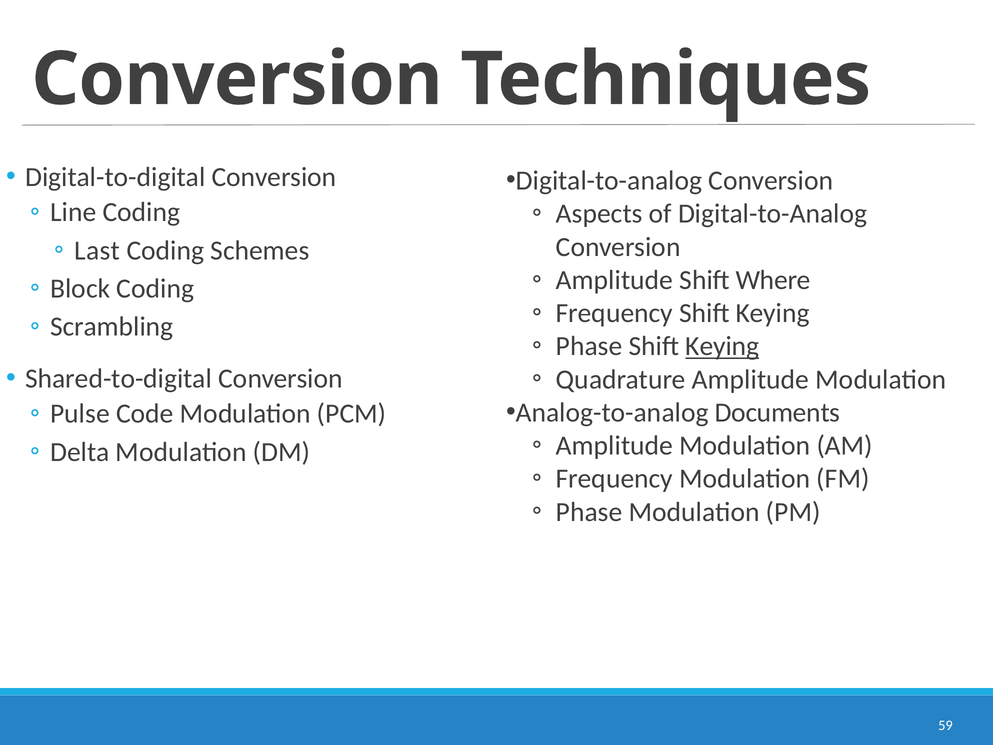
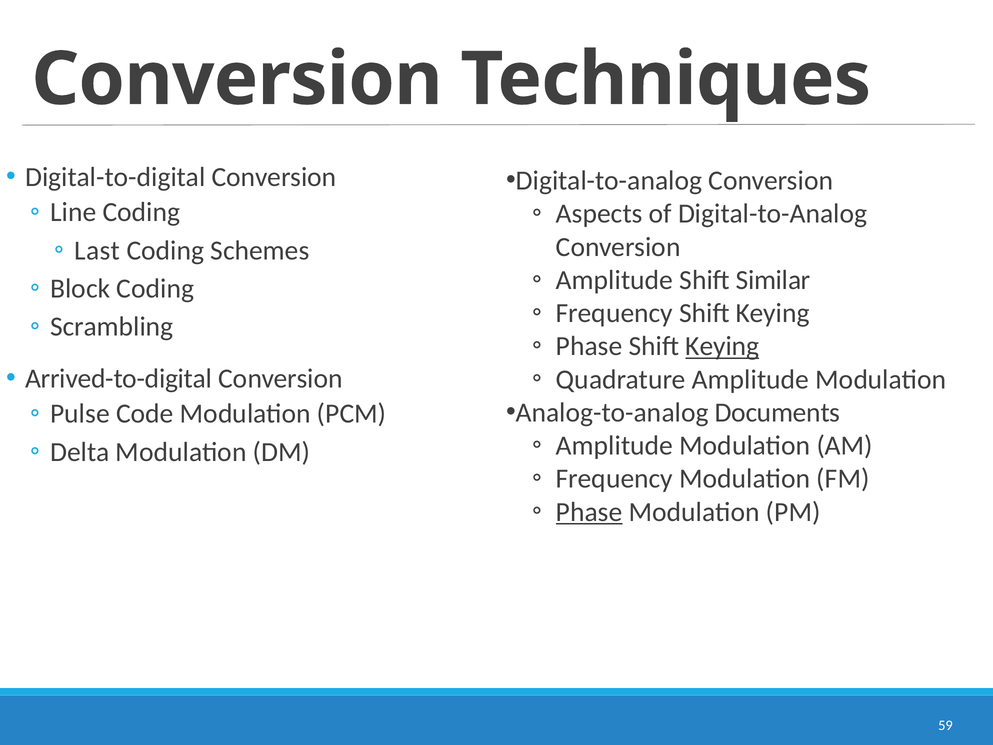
Where: Where -> Similar (773, 280)
Shared-to-digital: Shared-to-digital -> Arrived-to-digital (119, 378)
Phase underline: none -> present (589, 512)
